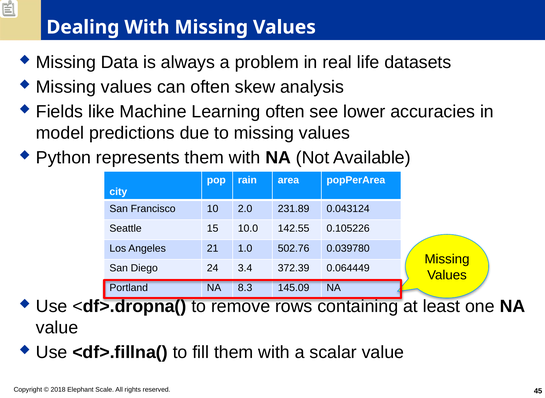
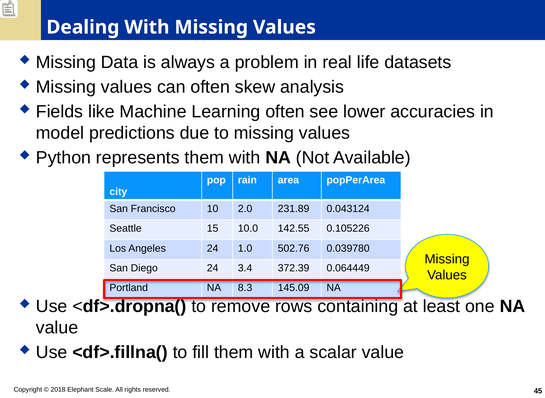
Angeles 21: 21 -> 24 (213, 249)
